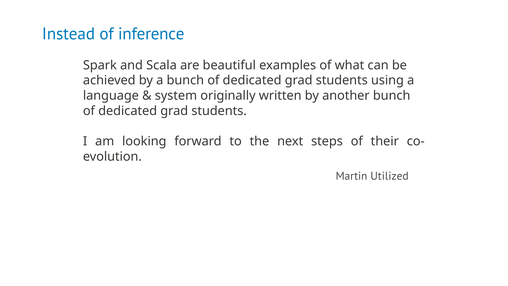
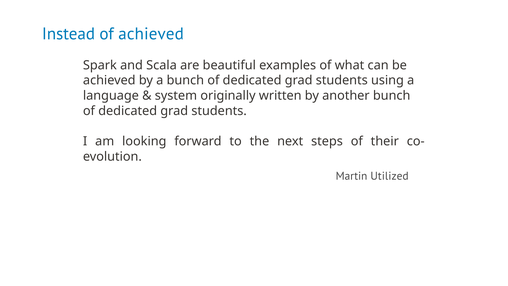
of inference: inference -> achieved (151, 34)
